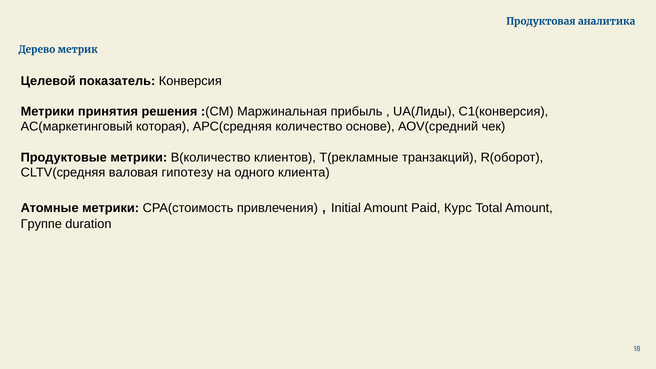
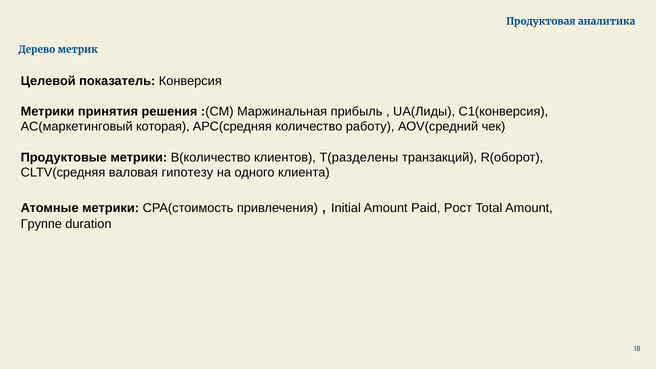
основе: основе -> работу (370, 127)
Т(рекламные: Т(рекламные -> Т(разделены (359, 157)
Курс: Курс -> Рост (458, 208)
